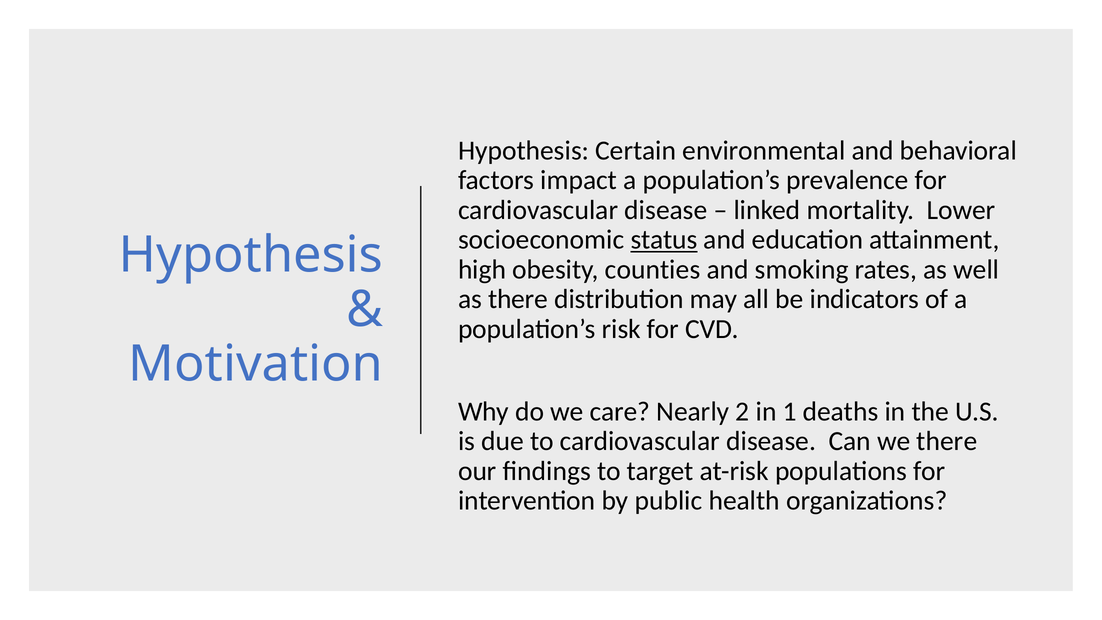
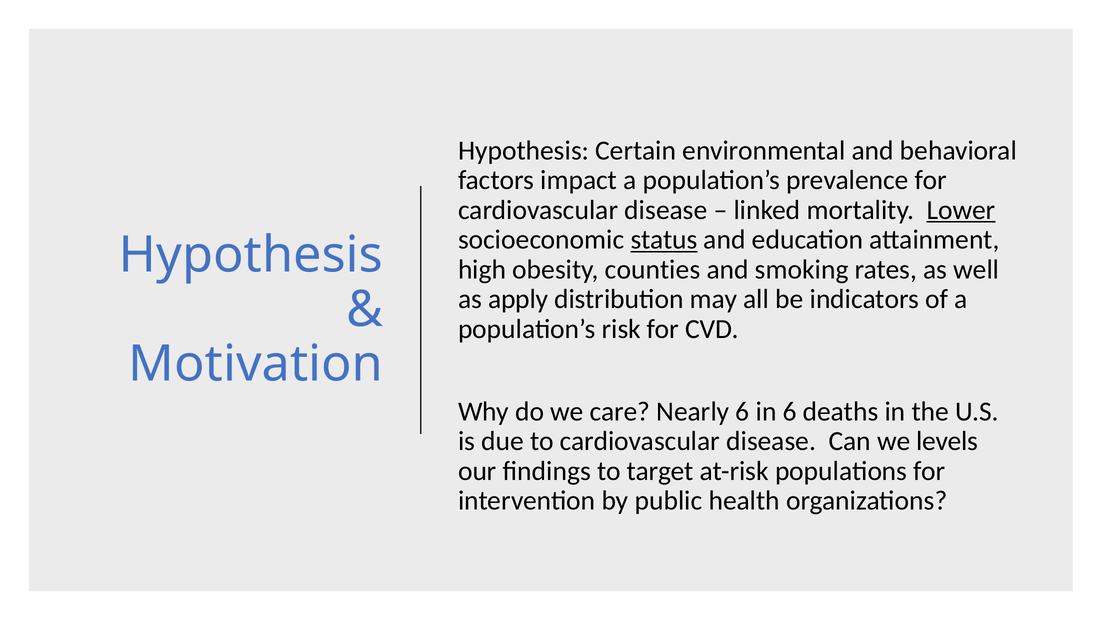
Lower underline: none -> present (961, 210)
as there: there -> apply (518, 299)
Nearly 2: 2 -> 6 (742, 411)
in 1: 1 -> 6 (790, 411)
we there: there -> levels (947, 441)
